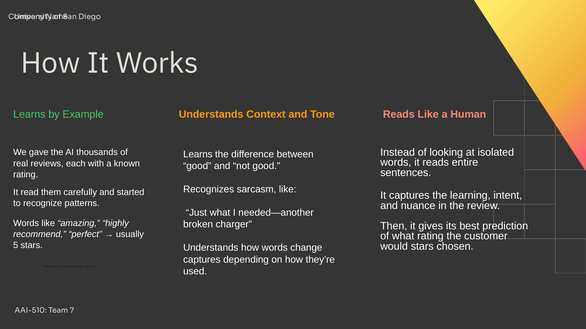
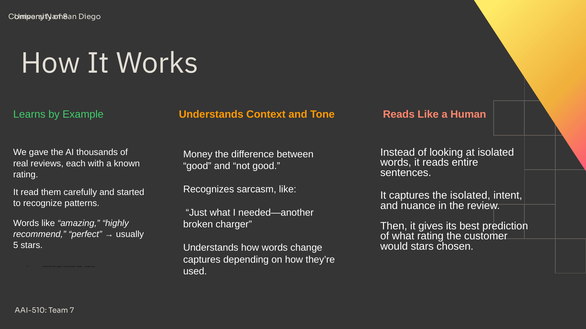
Learns: Learns -> Money (198, 154)
the learning: learning -> isolated (470, 196)
